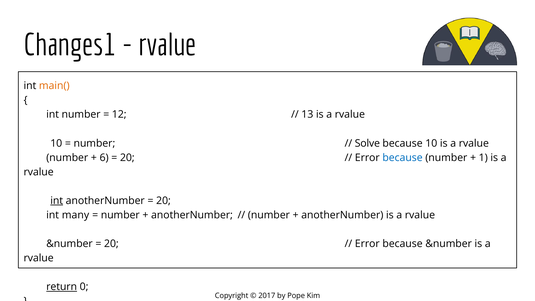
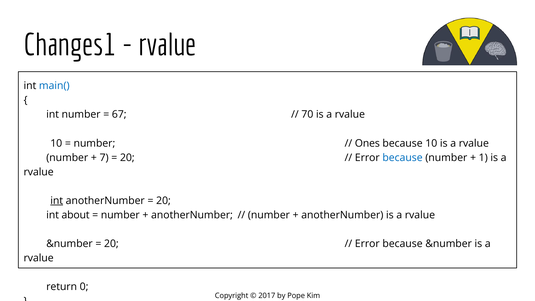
main( colour: orange -> blue (54, 86)
12: 12 -> 67 (119, 115)
13: 13 -> 70 (307, 115)
Solve: Solve -> Ones (367, 143)
6: 6 -> 7 (104, 158)
many: many -> about (76, 215)
return underline: present -> none (62, 287)
